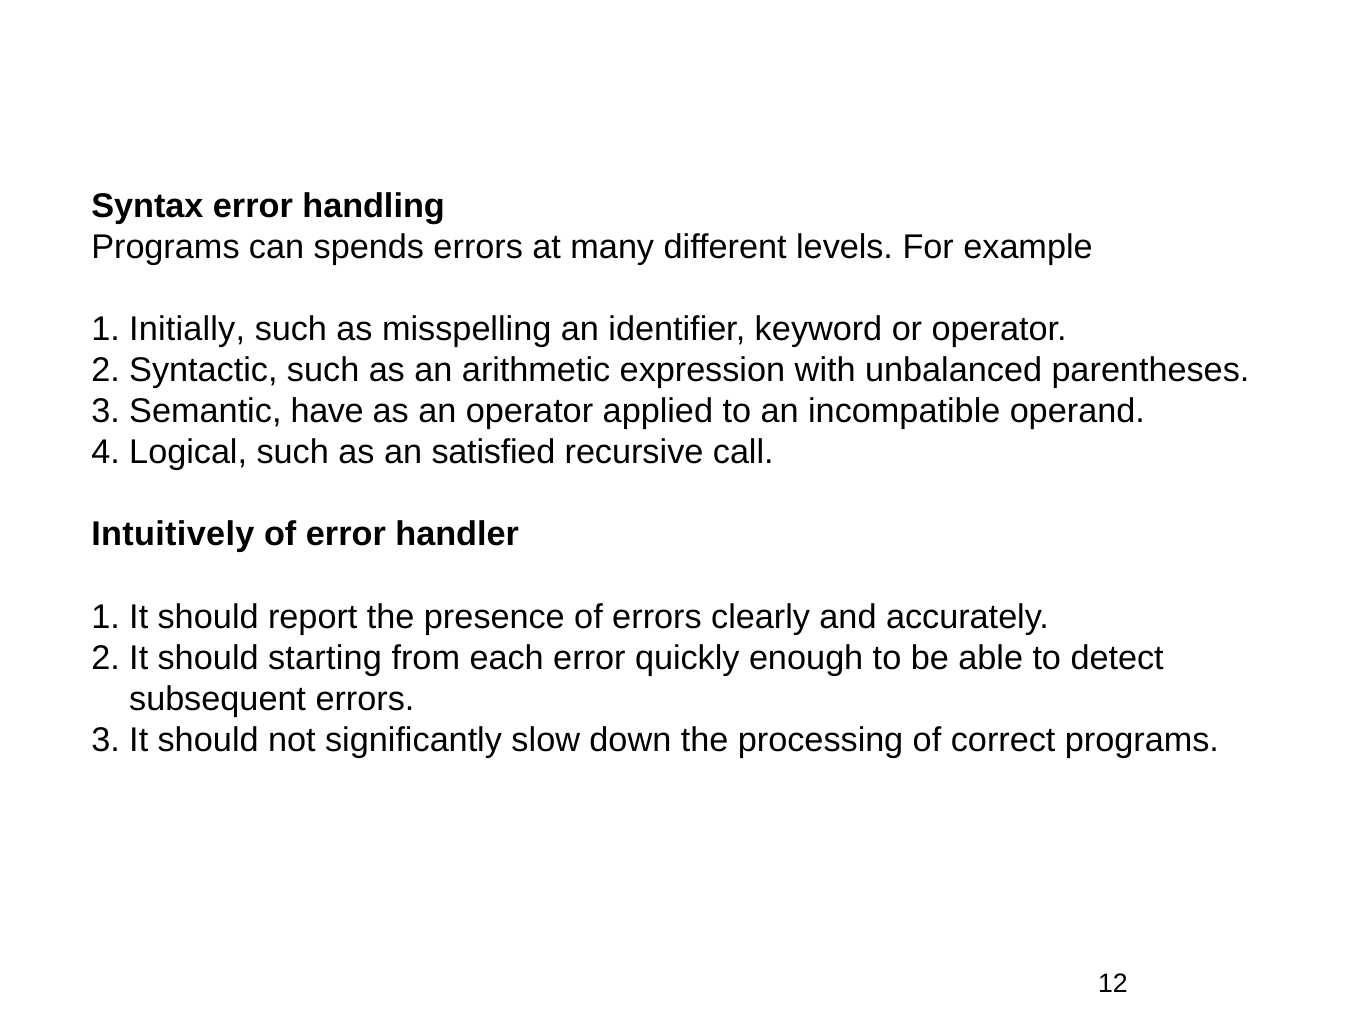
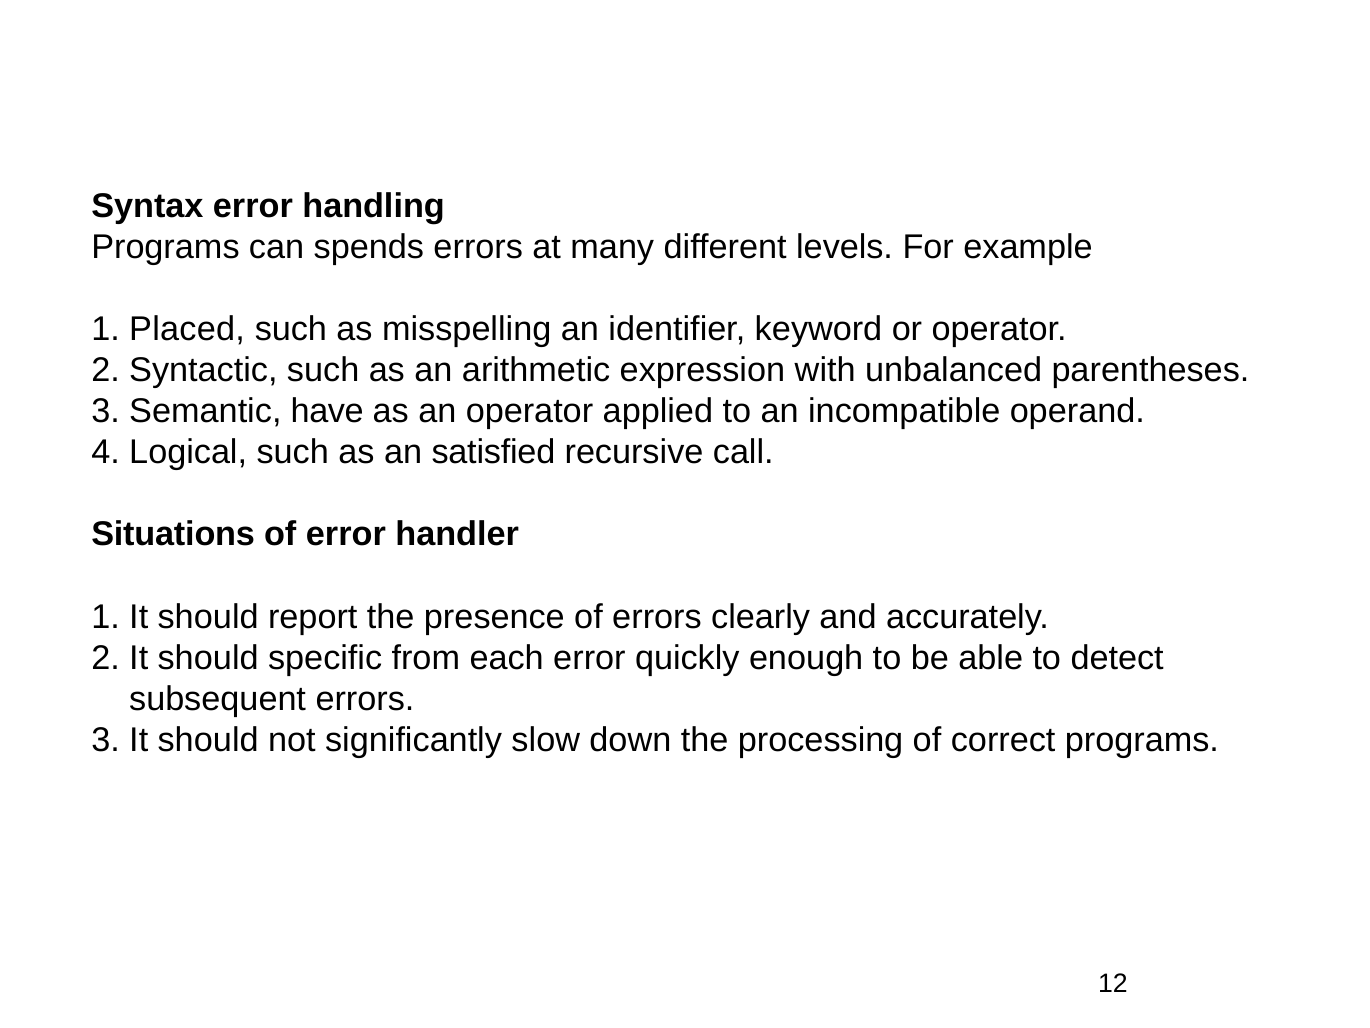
Initially: Initially -> Placed (187, 329)
Intuitively: Intuitively -> Situations (173, 534)
starting: starting -> specific (325, 658)
